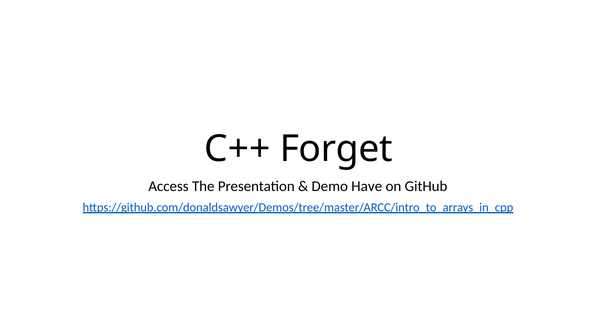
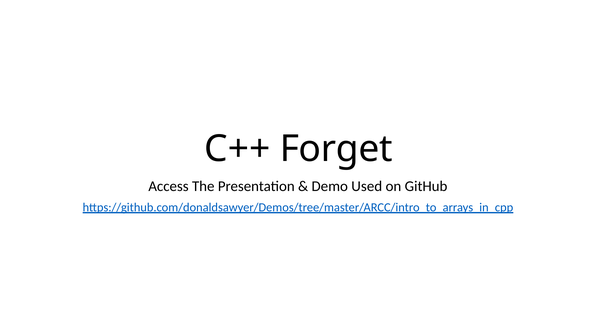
Have: Have -> Used (367, 186)
